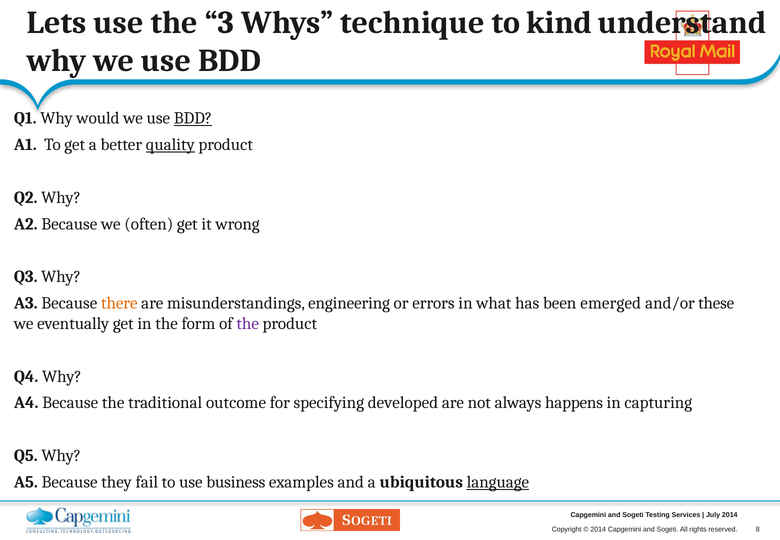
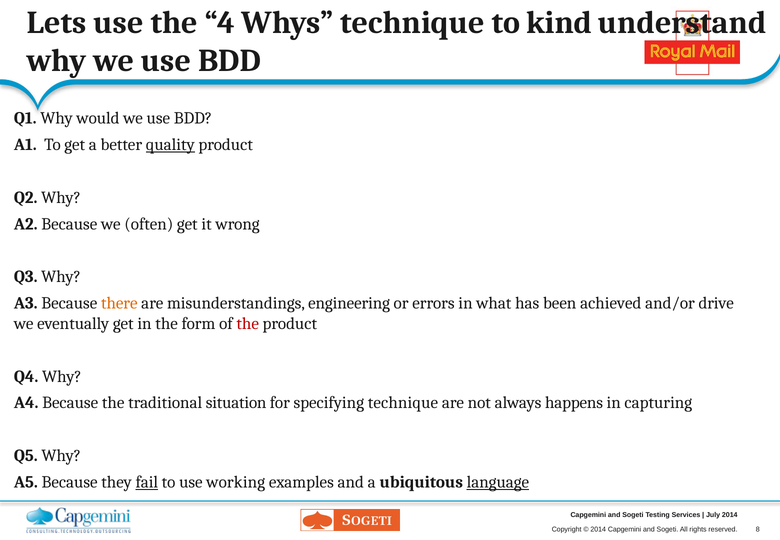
3: 3 -> 4 (220, 22)
BDD underline: present -> none (193, 118)
emerged: emerged -> achieved (611, 303)
these: these -> drive (716, 303)
the colour: purple -> red (248, 324)
outcome: outcome -> situation (236, 403)
specifying developed: developed -> technique (403, 403)
fail underline: none -> present (147, 482)
business: business -> working (236, 482)
